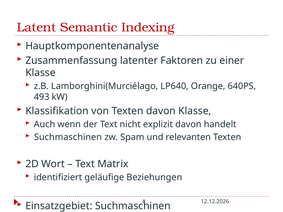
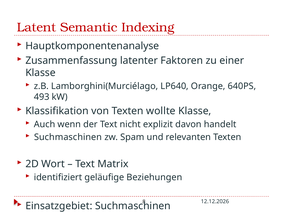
Texten davon: davon -> wollte (161, 111)
